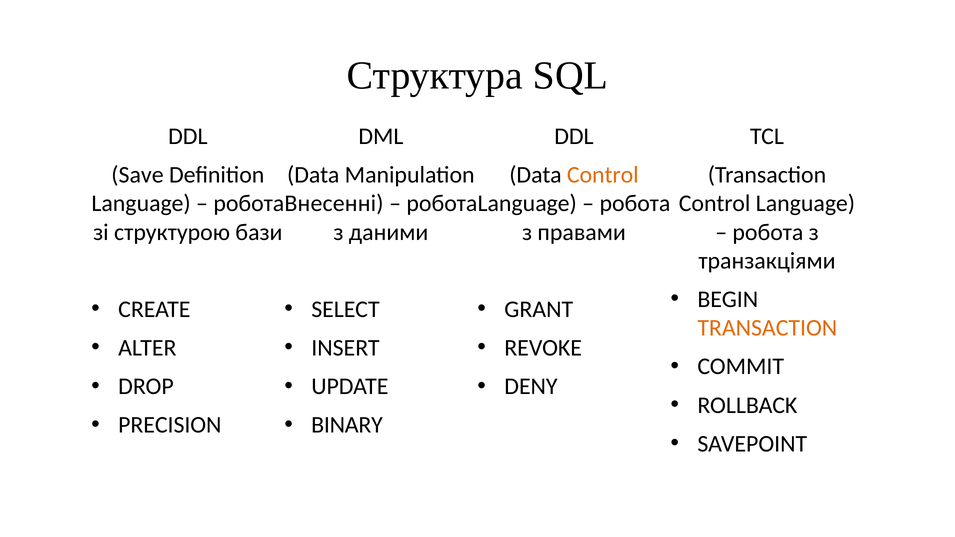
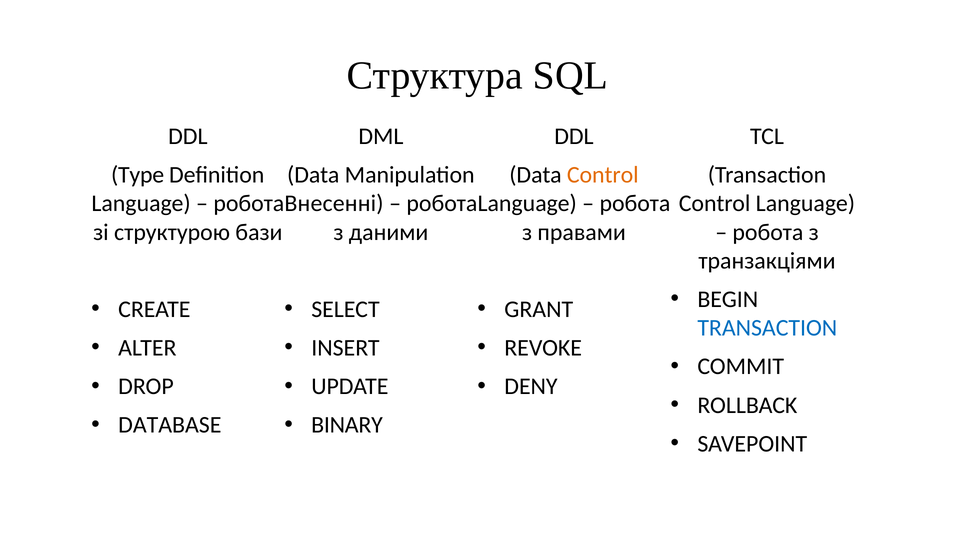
Save: Save -> Type (138, 175)
TRANSACTION colour: orange -> blue (767, 328)
PRECISION: PRECISION -> DATABASE (170, 425)
